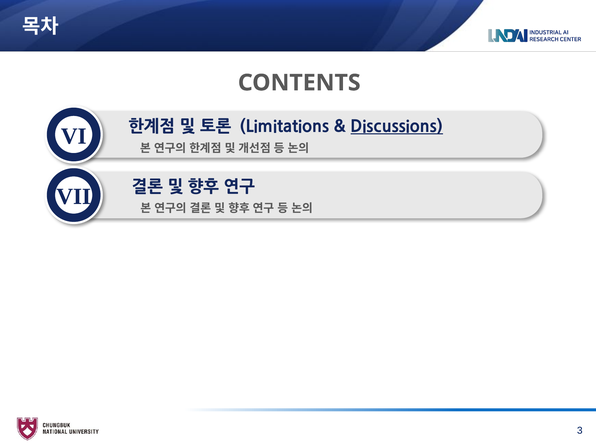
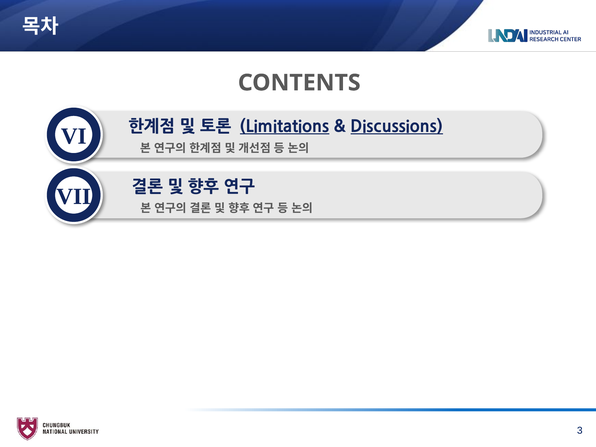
Limitations underline: none -> present (285, 127)
